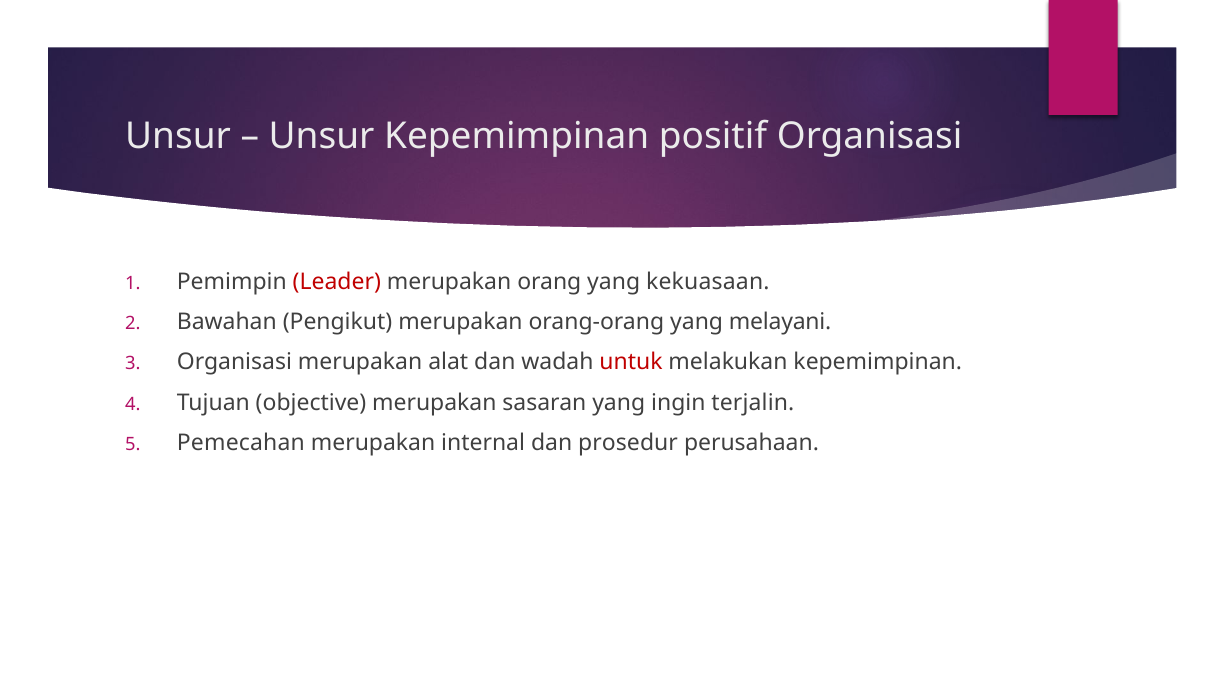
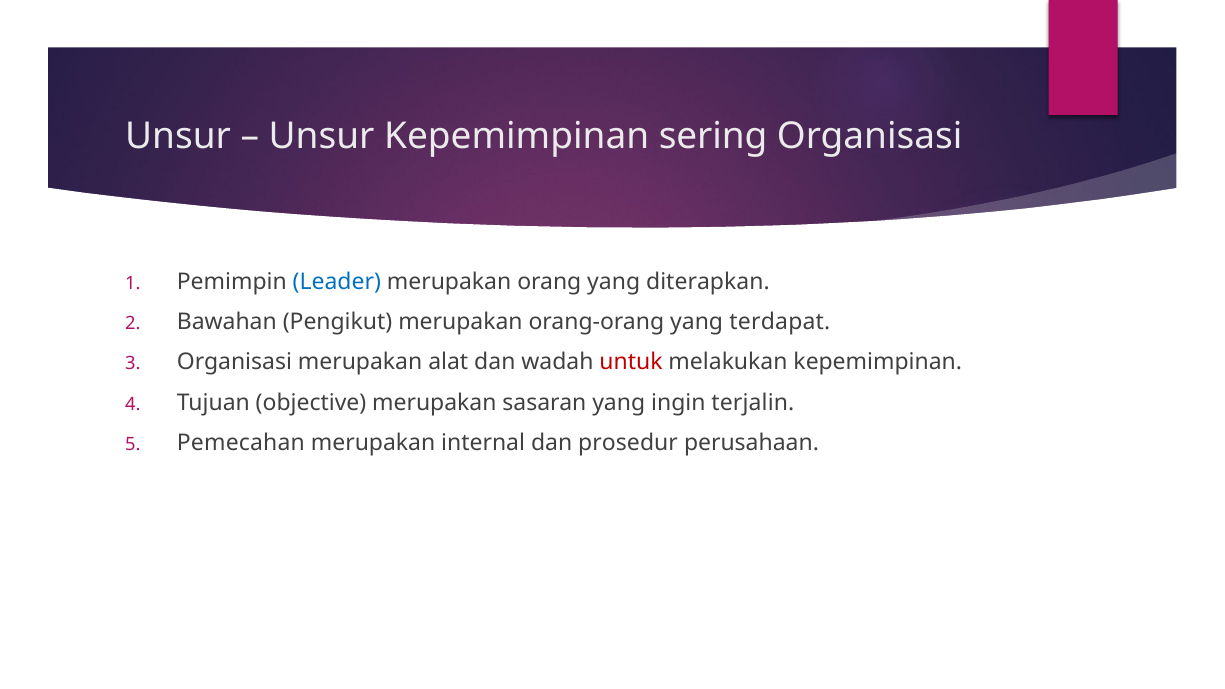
positif: positif -> sering (713, 136)
Leader colour: red -> blue (337, 282)
kekuasaan: kekuasaan -> diterapkan (708, 282)
melayani: melayani -> terdapat (780, 322)
